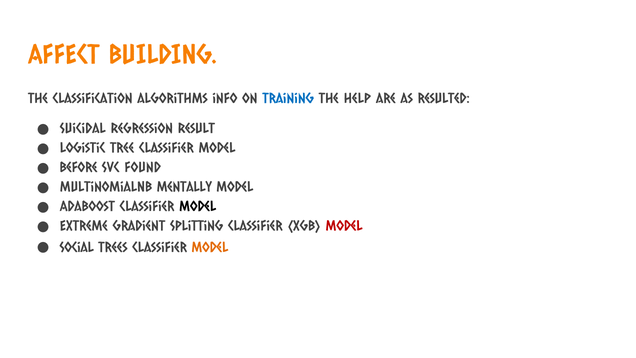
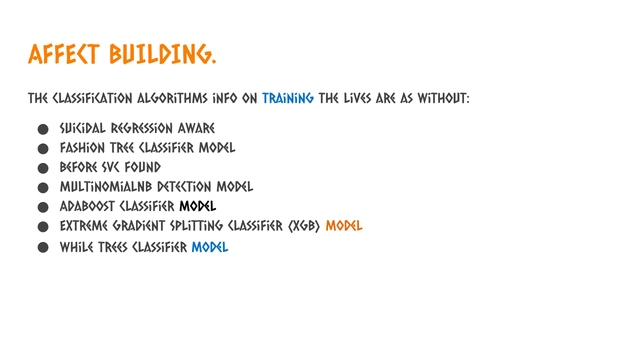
help: help -> lives (357, 99)
resulted: resulted -> without (444, 99)
Result: Result -> Aware (196, 129)
Logistic: Logistic -> Fashion (82, 148)
Mentally: Mentally -> Detection (184, 187)
Model colour: red -> orange (344, 226)
Social: Social -> While (77, 248)
Model colour: orange -> blue (210, 248)
